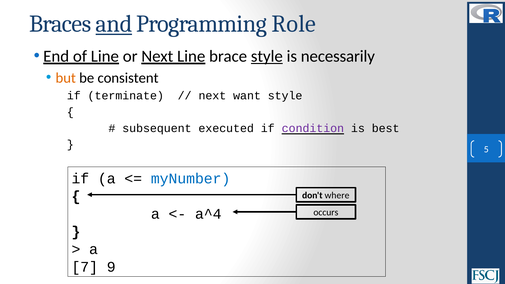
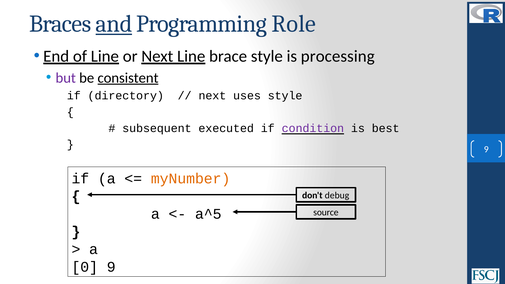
style underline: present -> none (267, 56)
necessarily: necessarily -> processing (338, 56)
but colour: orange -> purple (66, 78)
consistent underline: none -> present (128, 78)
terminate: terminate -> directory (126, 96)
want: want -> uses (247, 96)
5: 5 -> 9 (486, 150)
myNumber colour: blue -> orange (191, 179)
where: where -> debug (337, 195)
a^4: a^4 -> a^5 (208, 214)
occurs: occurs -> source (326, 213)
7: 7 -> 0 (85, 267)
